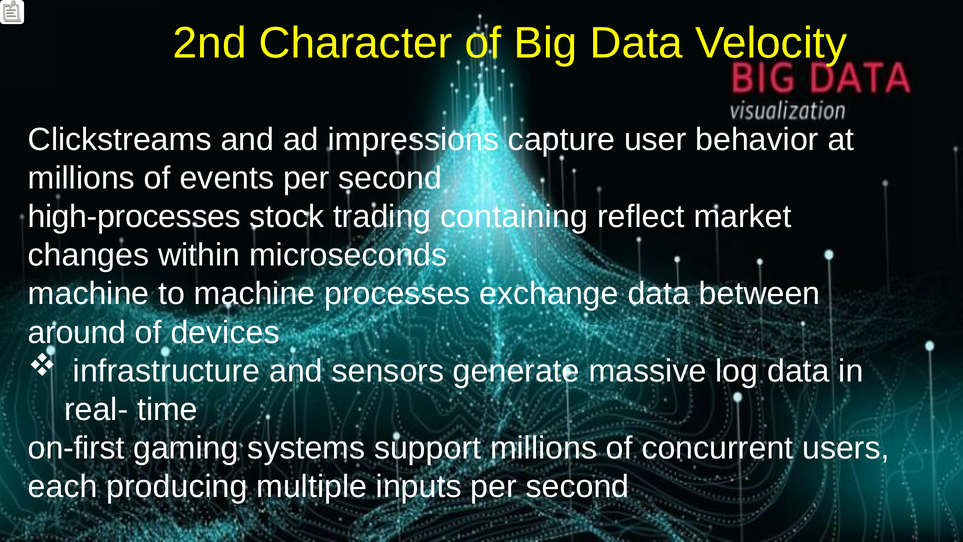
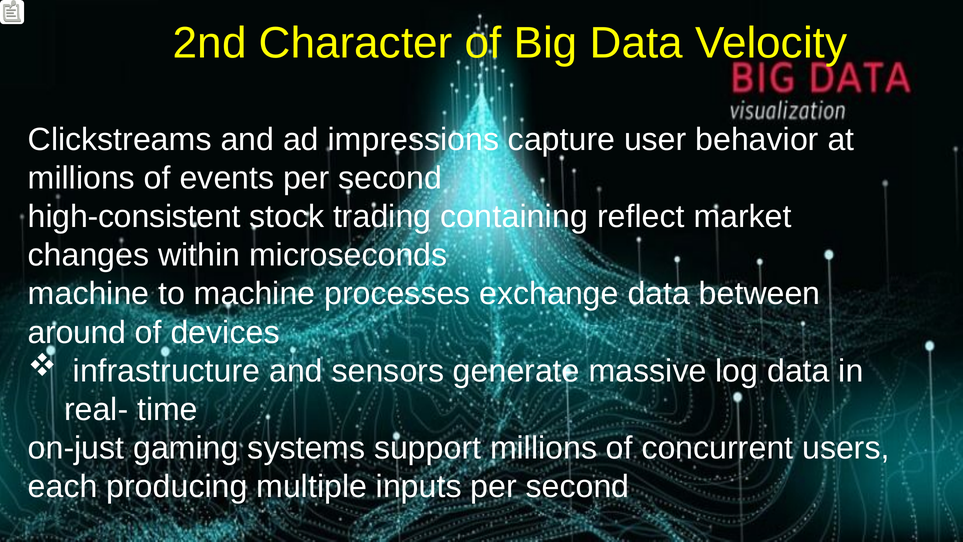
high-processes: high-processes -> high-consistent (134, 217)
on-first: on-first -> on-just (76, 448)
